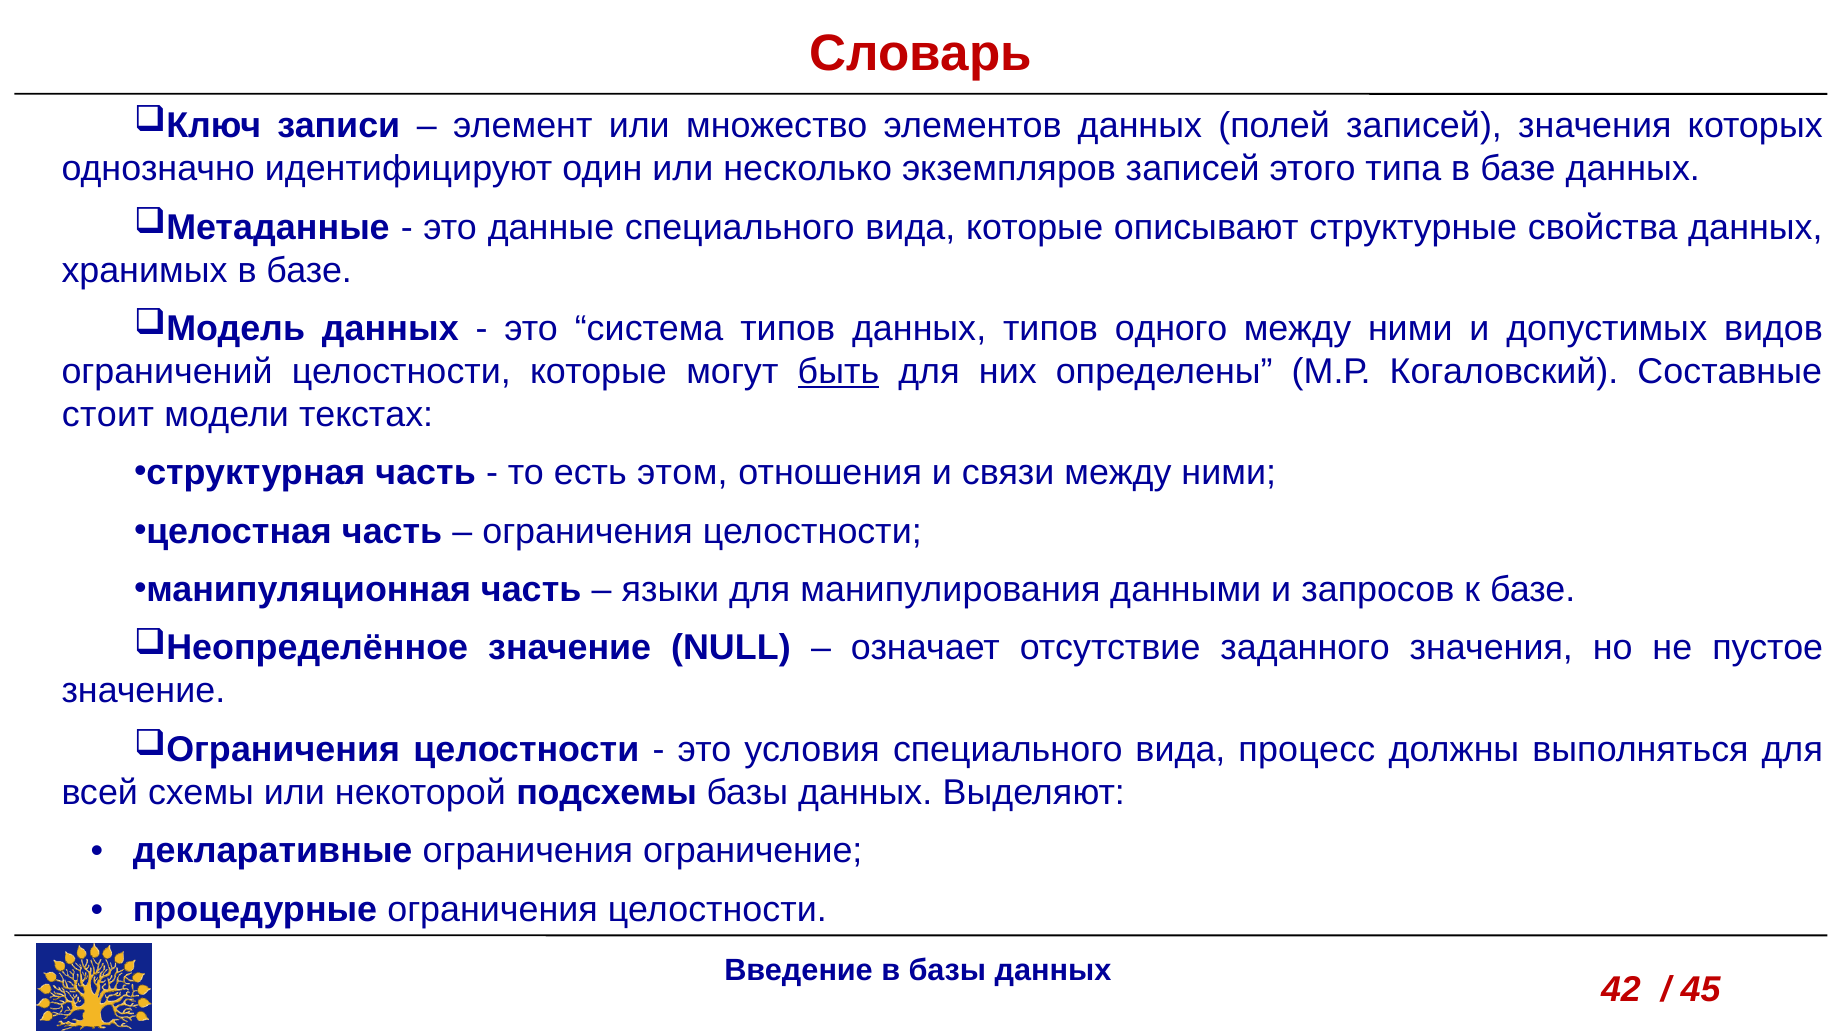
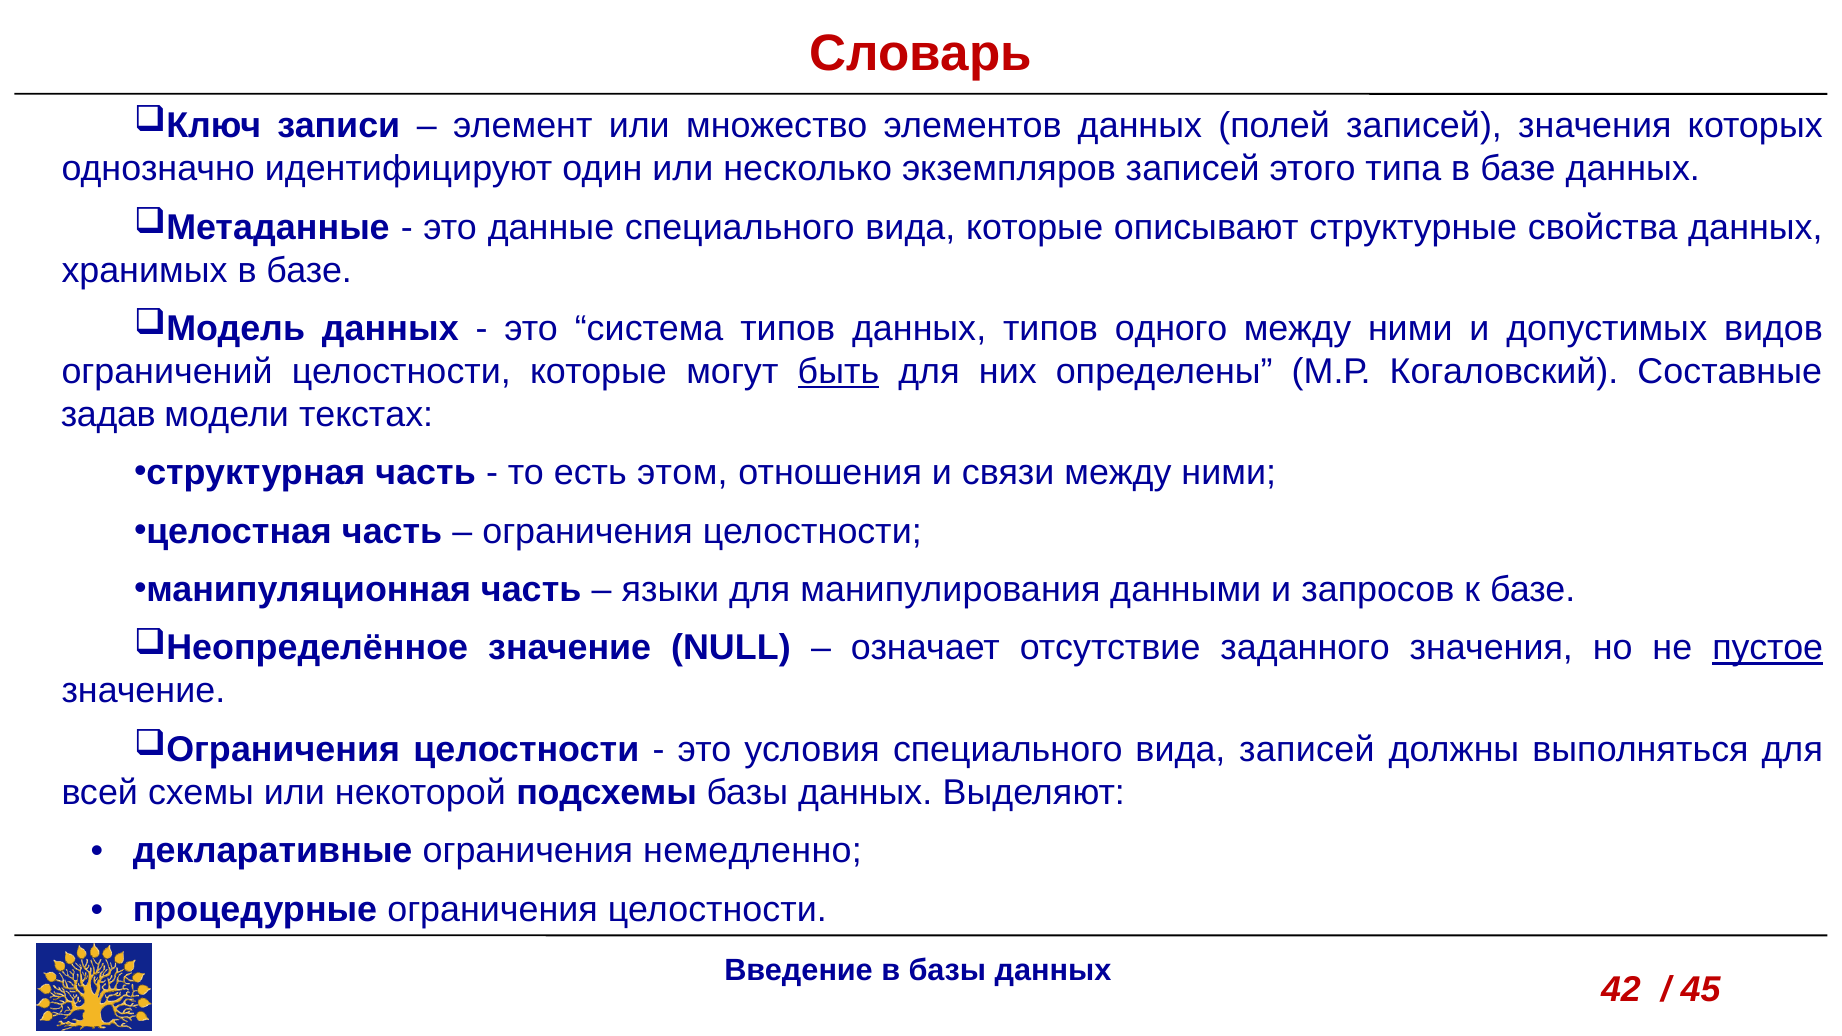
стоит: стоит -> задав (108, 415)
пустое underline: none -> present (1768, 648)
вида процесс: процесс -> записей (1307, 750)
ограничение: ограничение -> немедленно (752, 851)
